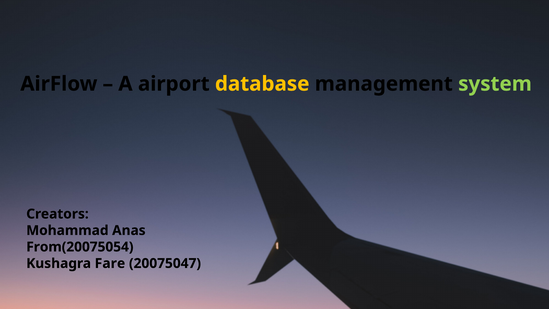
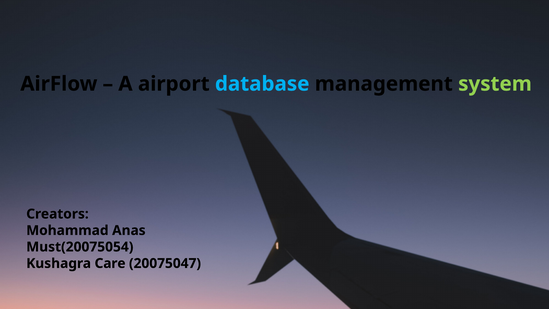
database colour: yellow -> light blue (262, 84)
From(20075054: From(20075054 -> Must(20075054 (80, 247)
Fare: Fare -> Care (110, 263)
